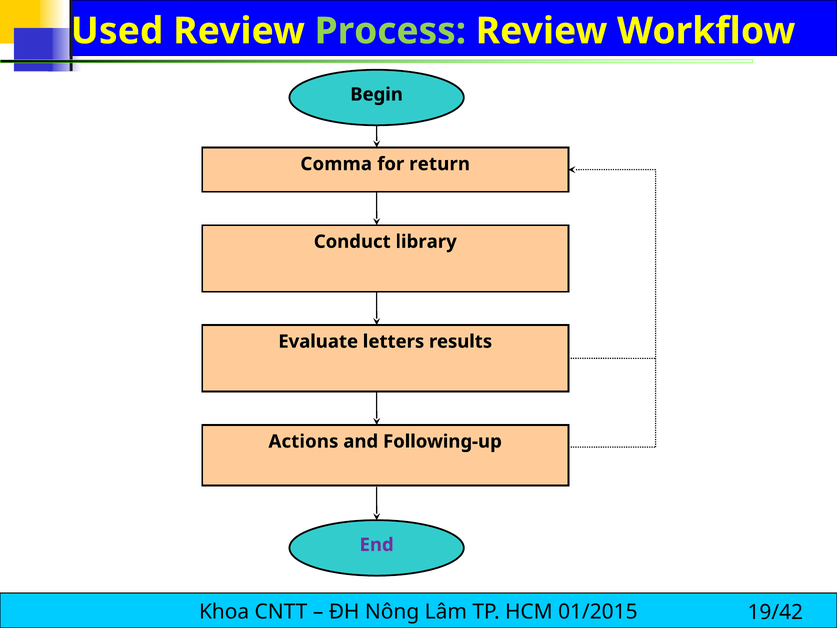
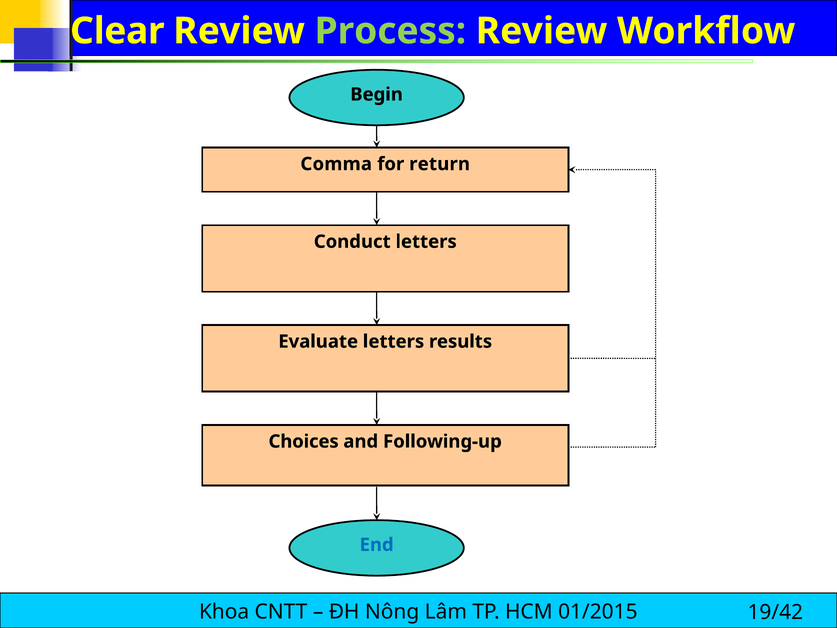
Used: Used -> Clear (117, 31)
Conduct library: library -> letters (426, 242)
Actions: Actions -> Choices (304, 441)
End colour: purple -> blue (377, 545)
